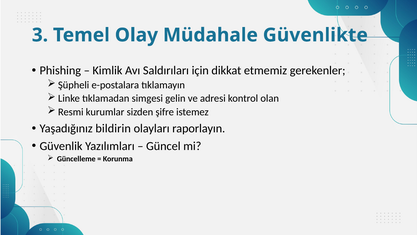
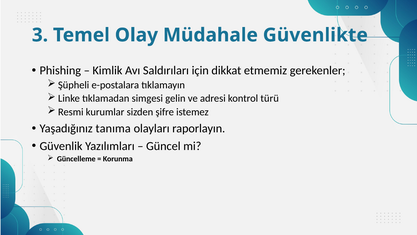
olan: olan -> türü (270, 98)
bildirin: bildirin -> tanıma (113, 128)
